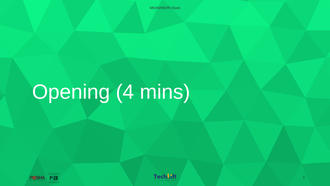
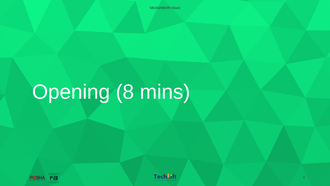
4: 4 -> 8 (125, 92)
